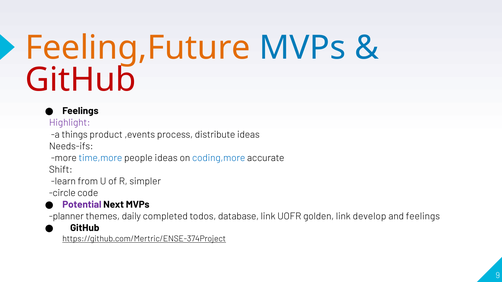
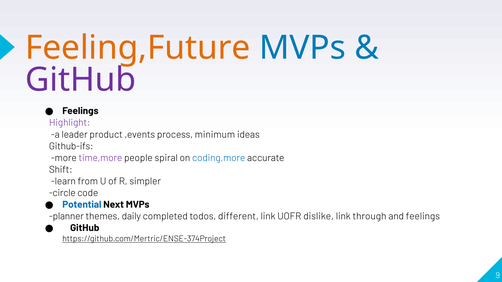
GitHub colour: red -> purple (81, 80)
things: things -> leader (75, 135)
distribute: distribute -> minimum (215, 135)
Needs-ifs: Needs-ifs -> Github-ifs (71, 146)
time,more colour: blue -> purple (100, 158)
people ideas: ideas -> spiral (166, 158)
Potential colour: purple -> blue (82, 205)
database: database -> different (238, 217)
golden: golden -> dislike (319, 217)
develop: develop -> through (369, 217)
